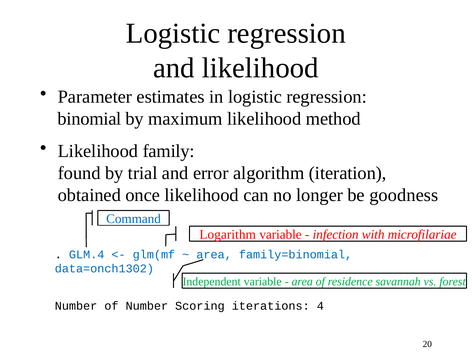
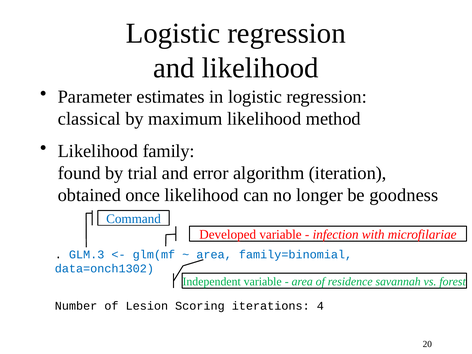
binomial: binomial -> classical (89, 119)
Logarithm: Logarithm -> Developed (228, 235)
GLM.4: GLM.4 -> GLM.3 (87, 255)
of Number: Number -> Lesion (147, 306)
